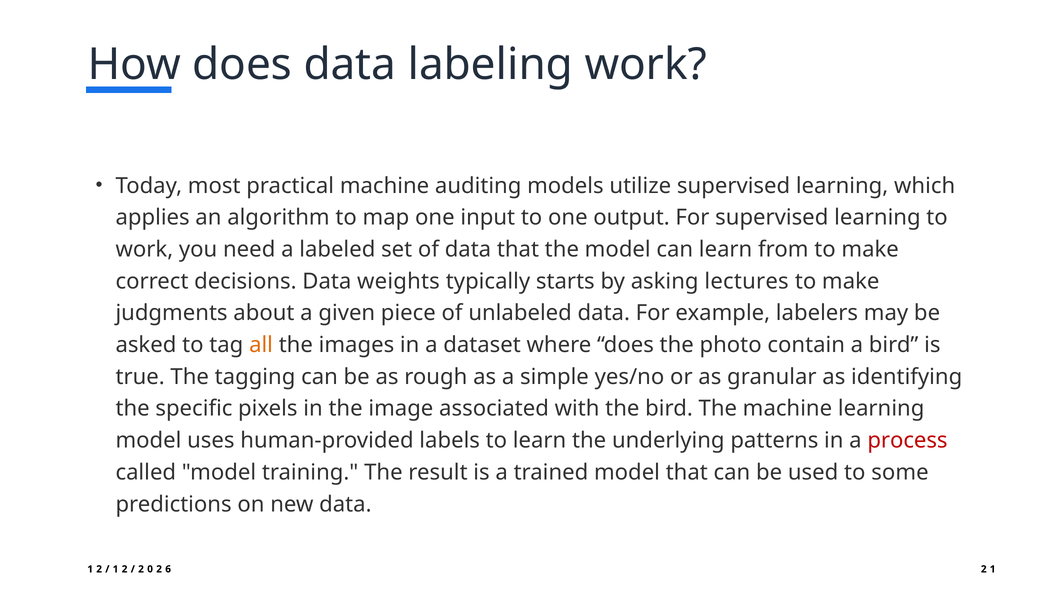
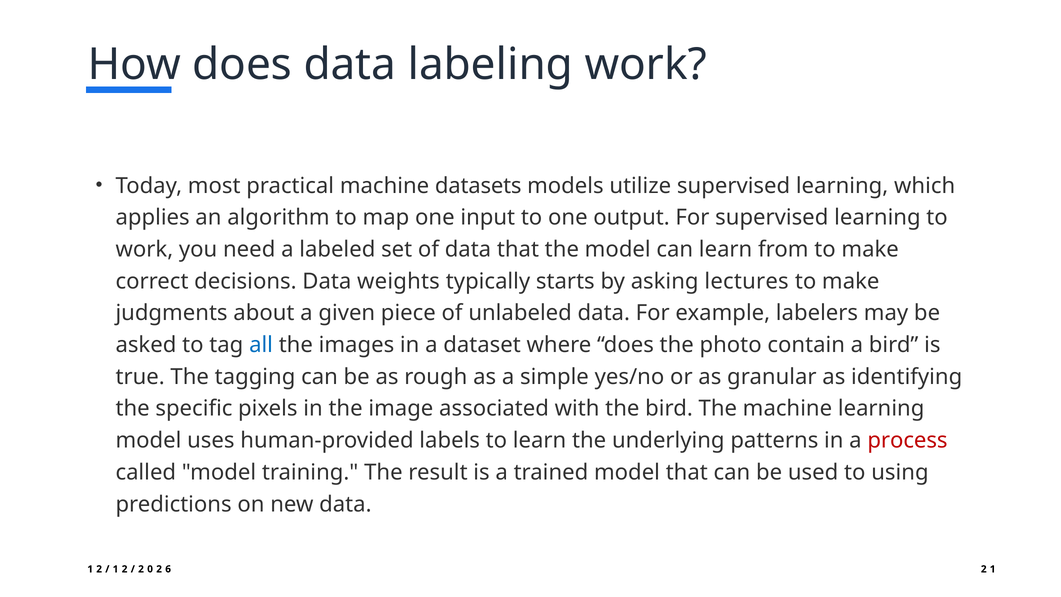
auditing: auditing -> datasets (478, 186)
all colour: orange -> blue (261, 345)
some: some -> using (900, 472)
